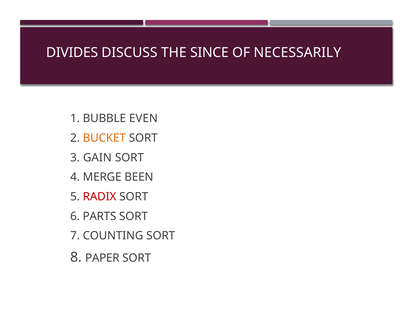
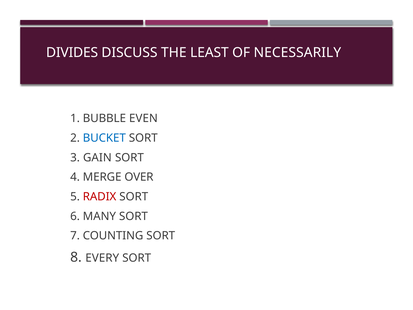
SINCE: SINCE -> LEAST (209, 53)
BUCKET colour: orange -> blue (104, 138)
BEEN: BEEN -> OVER (139, 177)
PARTS: PARTS -> MANY (99, 216)
PAPER: PAPER -> EVERY (102, 258)
